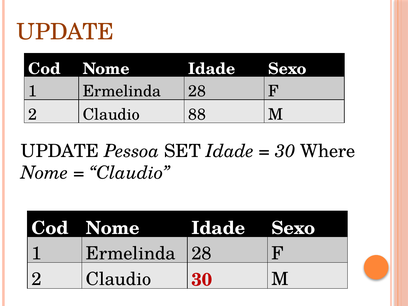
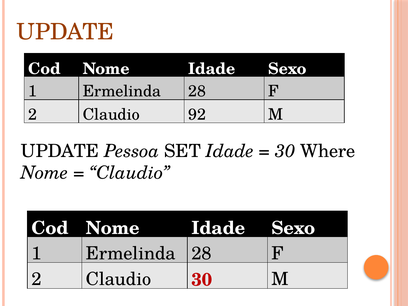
88: 88 -> 92 (197, 114)
